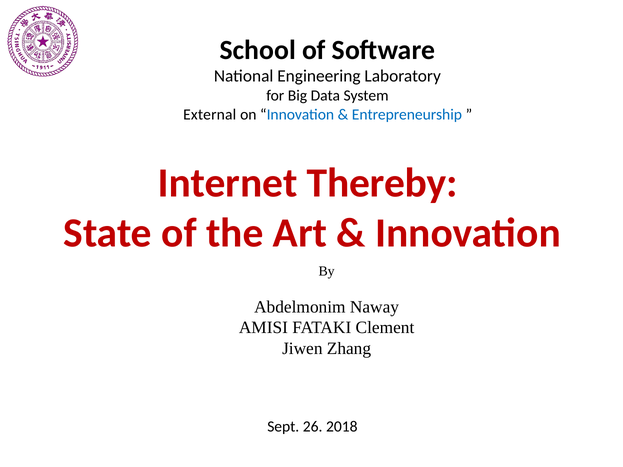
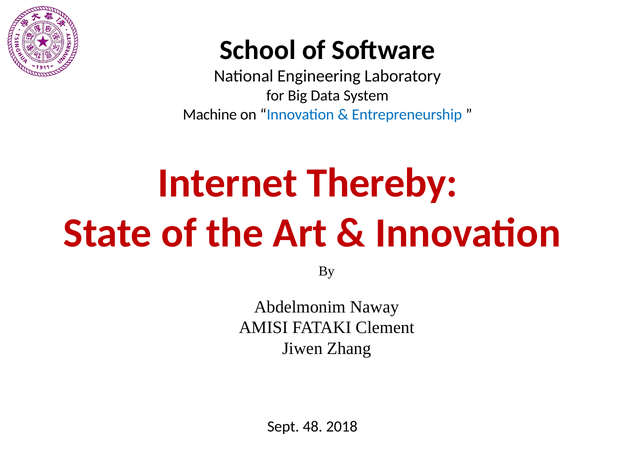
External: External -> Machine (210, 115)
26: 26 -> 48 (313, 427)
